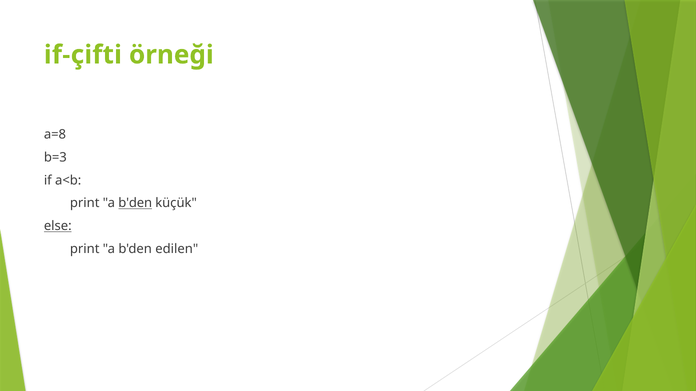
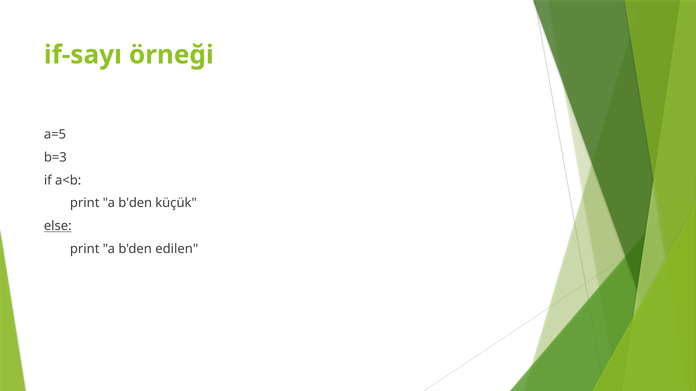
if-çifti: if-çifti -> if-sayı (83, 55)
a=8: a=8 -> a=5 (55, 135)
b'den underline: present -> none (135, 203)
